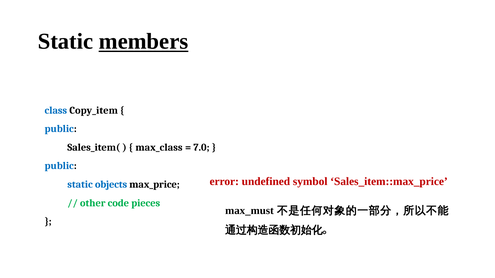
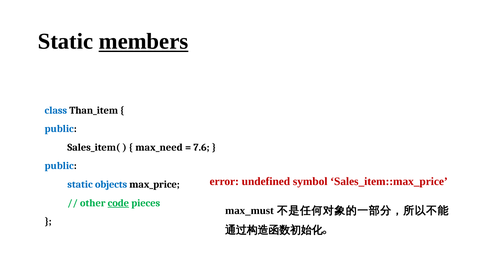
Copy_item: Copy_item -> Than_item (94, 110)
max_class: max_class -> max_need (159, 148)
7.0: 7.0 -> 7.6 (202, 148)
code underline: none -> present (118, 203)
